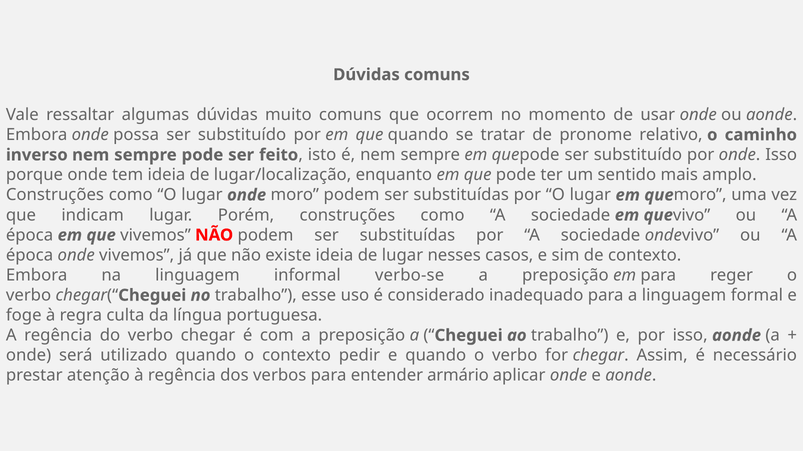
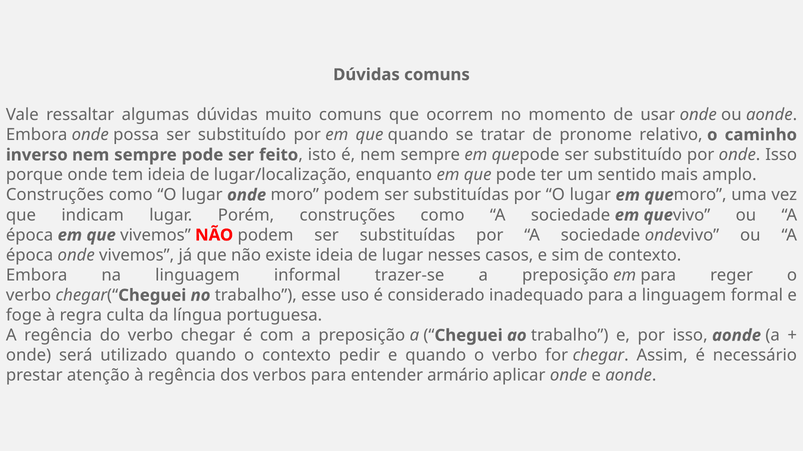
verbo-se: verbo-se -> trazer-se (410, 276)
